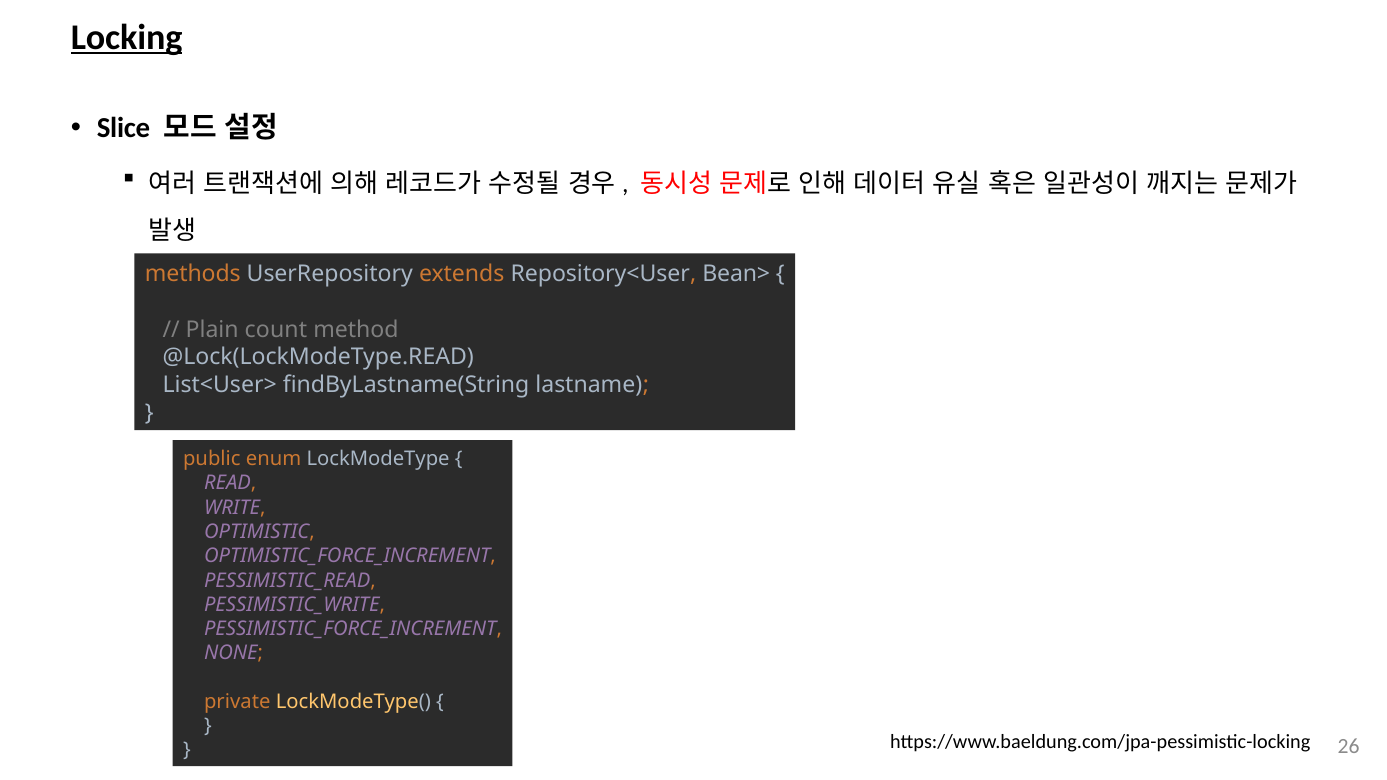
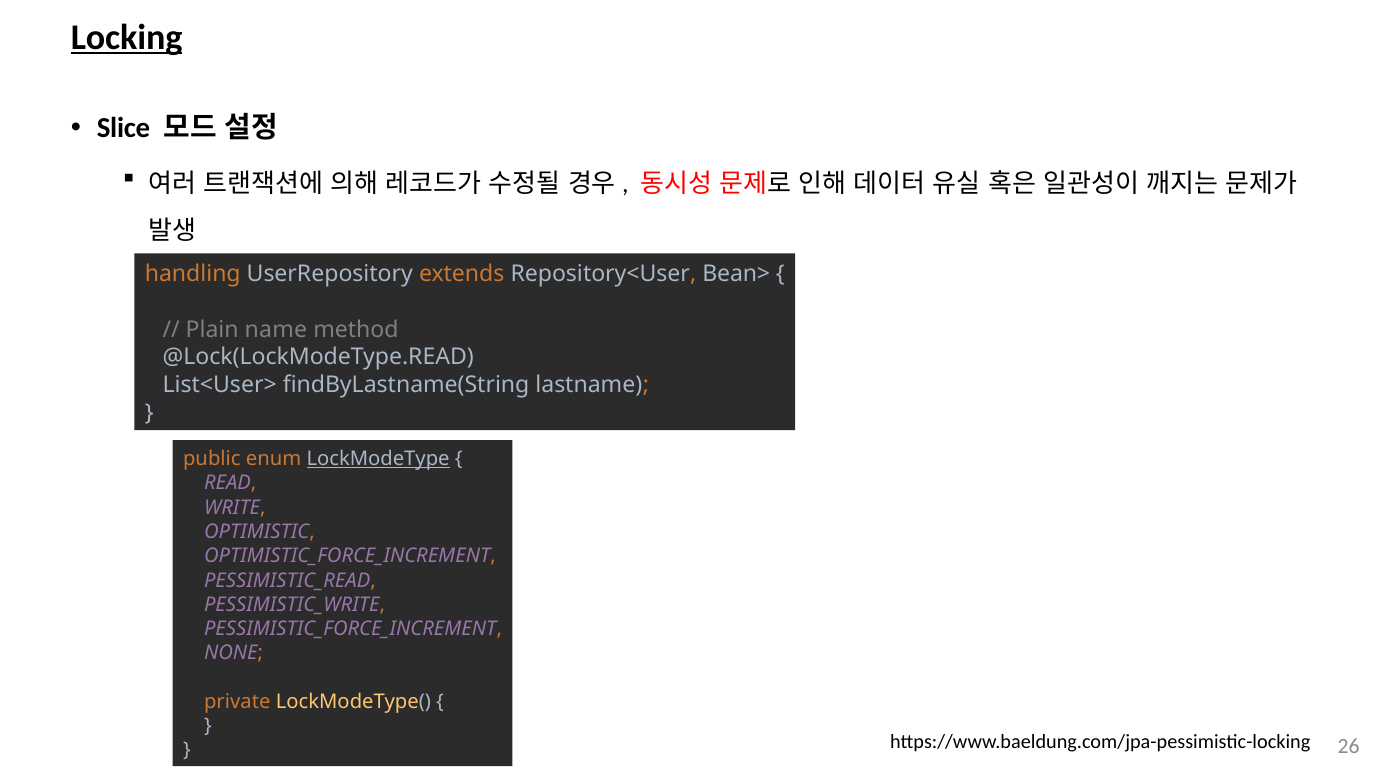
methods: methods -> handling (193, 274)
count: count -> name (276, 330)
LockModeType underline: none -> present (378, 459)
